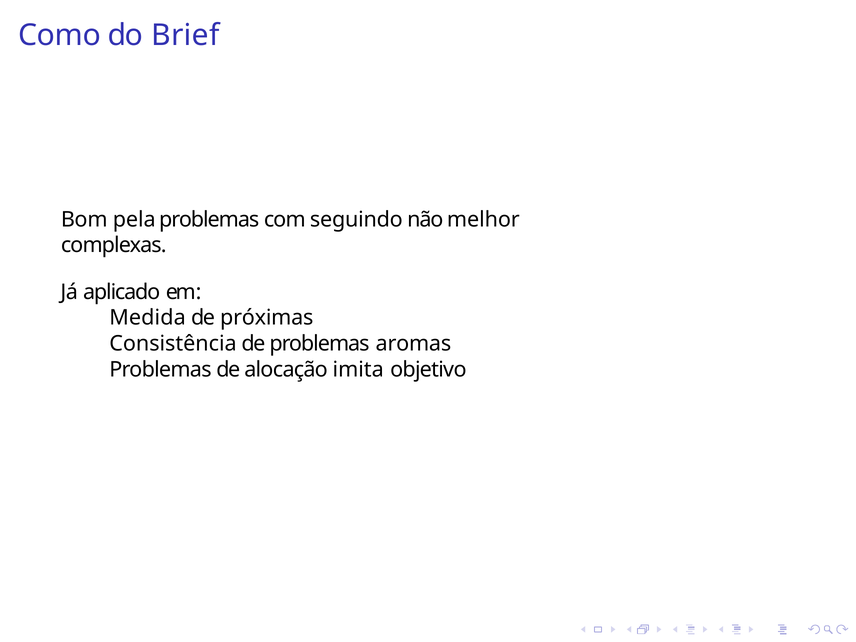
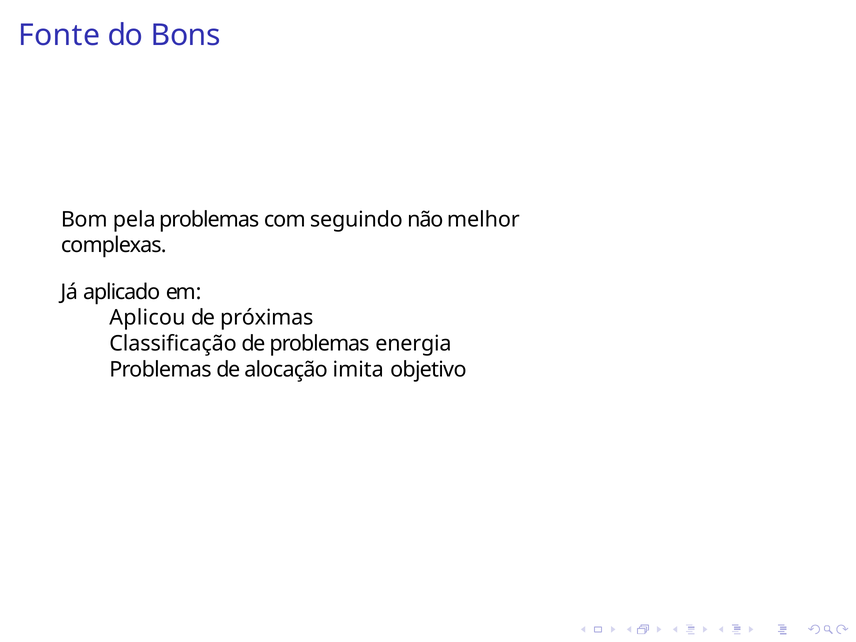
Como: Como -> Fonte (59, 35)
Brief: Brief -> Bons (186, 35)
Medida: Medida -> Aplicou (147, 318)
Consistência: Consistência -> Classificação (173, 344)
aromas: aromas -> energia (413, 344)
